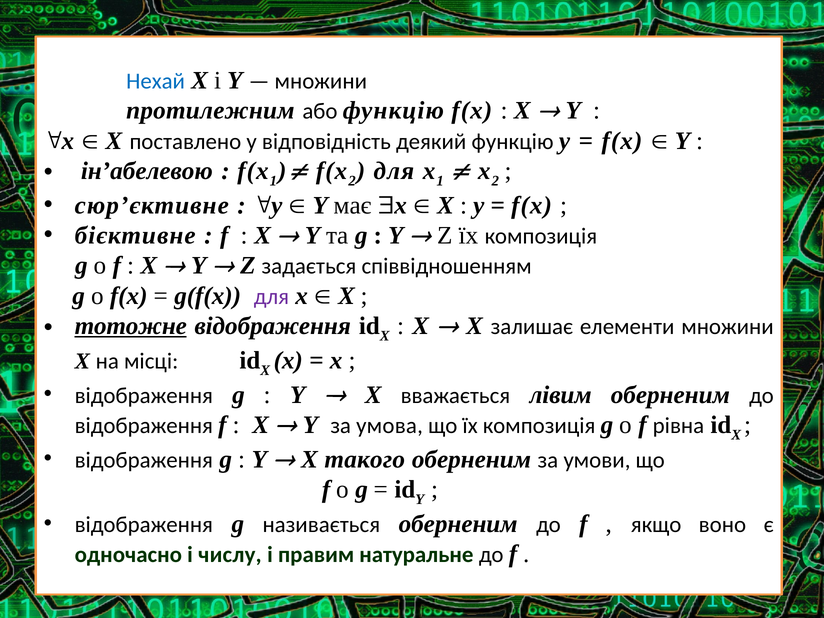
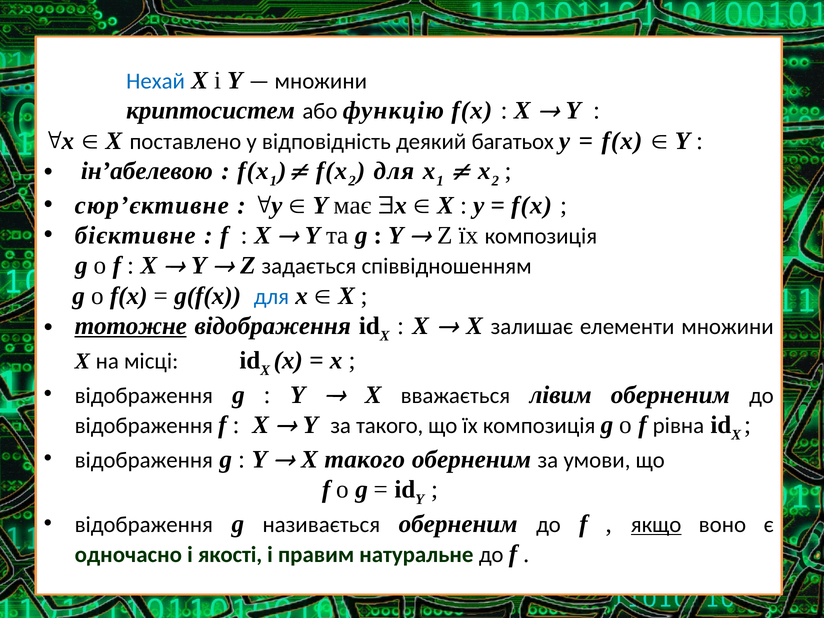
протилежним: протилежним -> криптосистем (211, 111)
деякий функцію: функцію -> багатьох (513, 141)
для colour: purple -> blue (271, 297)
за умова: умова -> такого (390, 426)
якщо underline: none -> present (656, 525)
числу: числу -> якості (230, 555)
